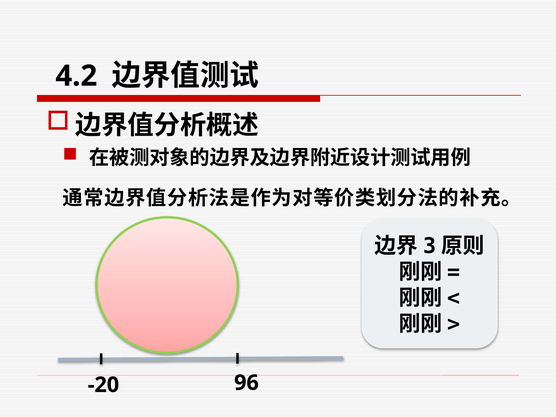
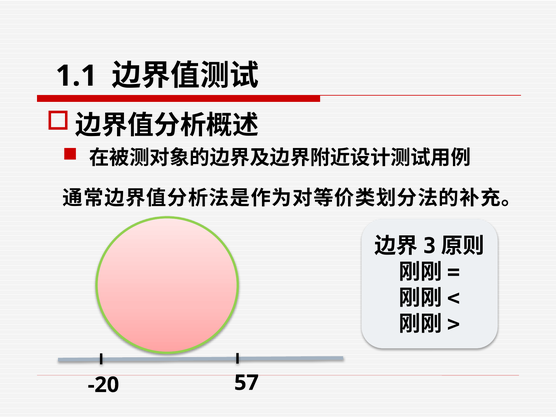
4.2: 4.2 -> 1.1 (76, 76)
96: 96 -> 57 (246, 383)
